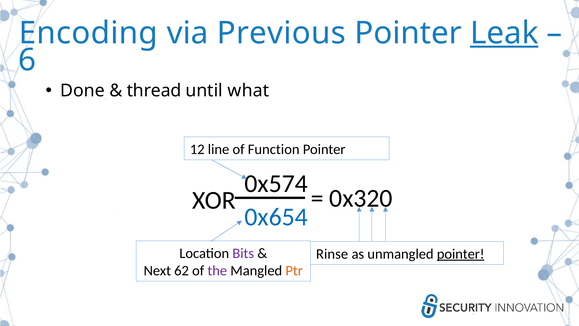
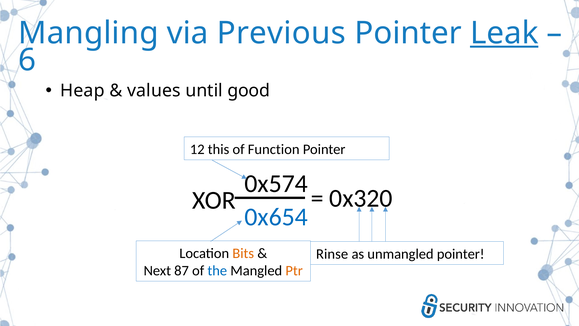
Encoding: Encoding -> Mangling (88, 33)
Done: Done -> Heap (82, 91)
thread: thread -> values (154, 91)
what: what -> good (249, 91)
line: line -> this (219, 149)
Bits colour: purple -> orange (243, 253)
pointer underline: present -> none (461, 254)
62: 62 -> 87 (182, 271)
the colour: purple -> blue (217, 271)
